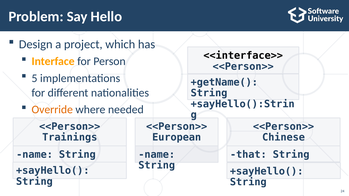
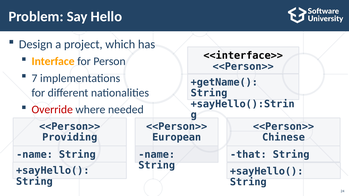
5: 5 -> 7 (34, 78)
Override colour: orange -> red (52, 110)
Trainings: Trainings -> Providing (70, 138)
